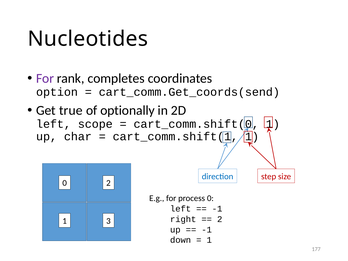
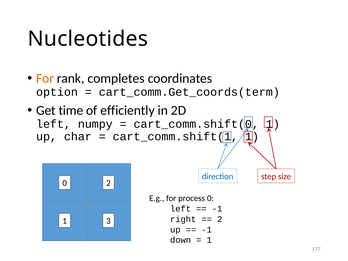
For colour: purple -> orange (45, 78)
cart_comm.Get_coords(send: cart_comm.Get_coords(send -> cart_comm.Get_coords(term (189, 92)
true: true -> time (71, 110)
optionally: optionally -> efficiently (127, 110)
scope: scope -> numpy (95, 124)
